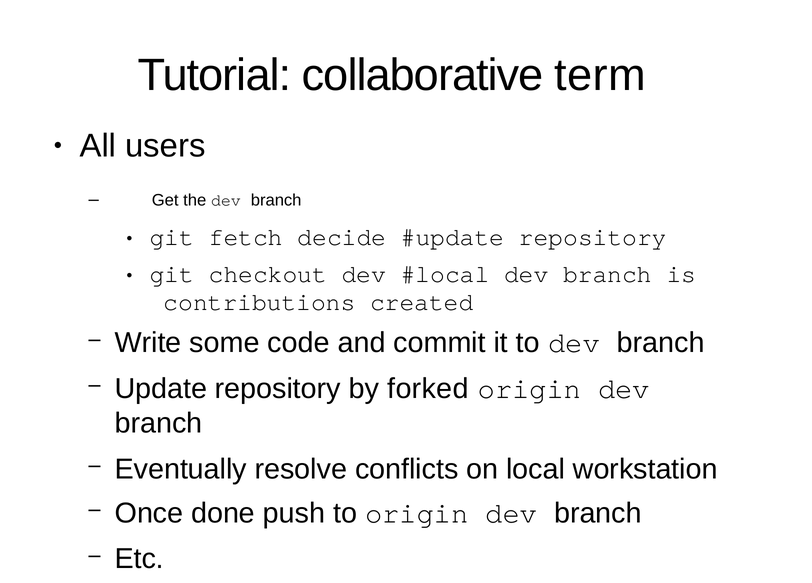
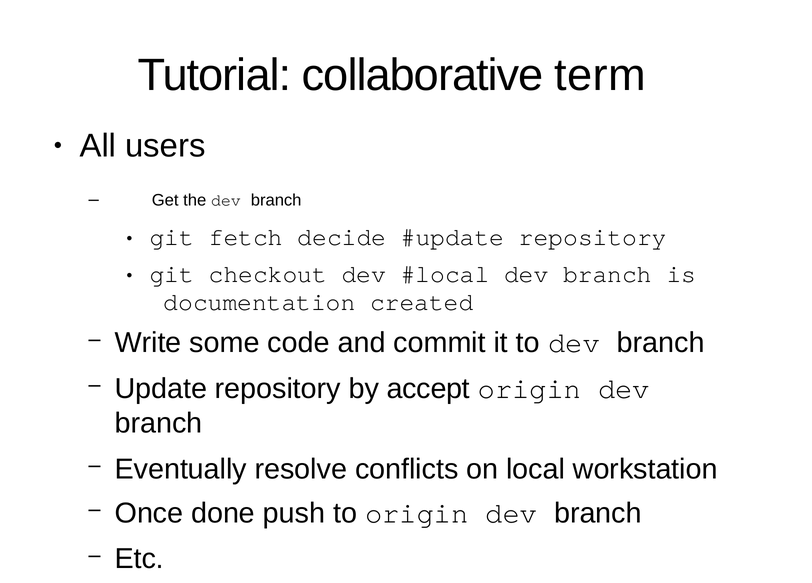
contributions: contributions -> documentation (259, 302)
forked: forked -> accept (428, 389)
